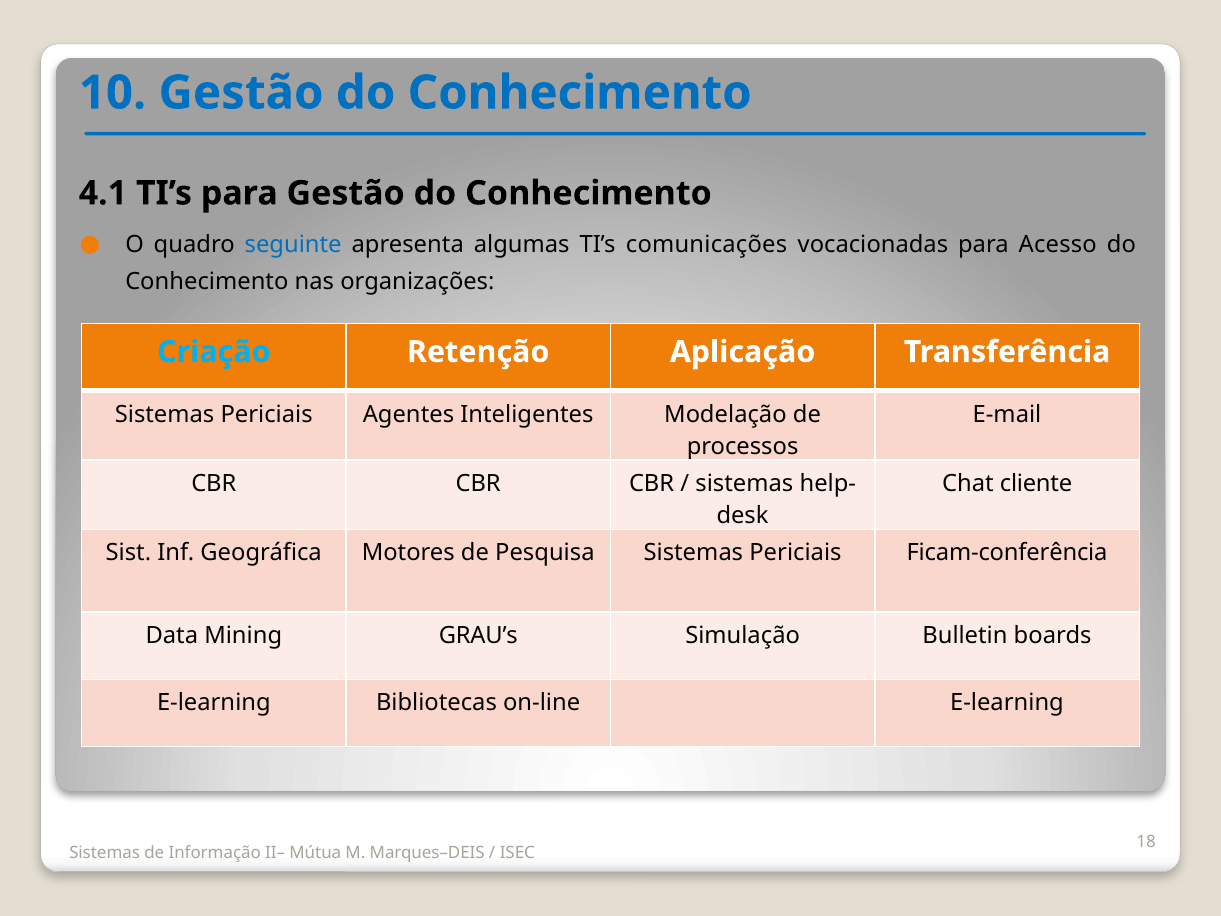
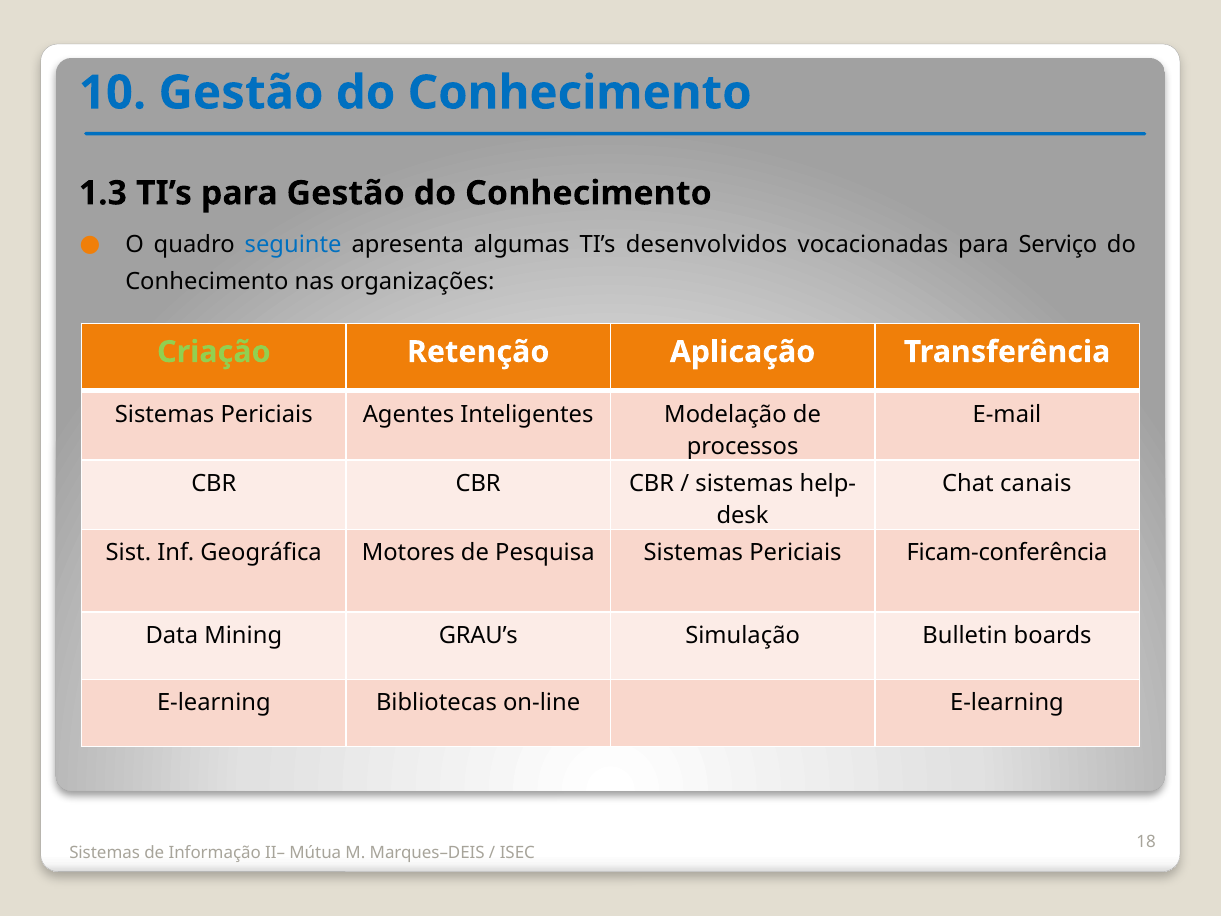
4.1: 4.1 -> 1.3 (103, 193)
comunicações: comunicações -> desenvolvidos (707, 244)
Acesso: Acesso -> Serviço (1058, 244)
Criação colour: light blue -> light green (214, 352)
cliente: cliente -> canais (1036, 484)
